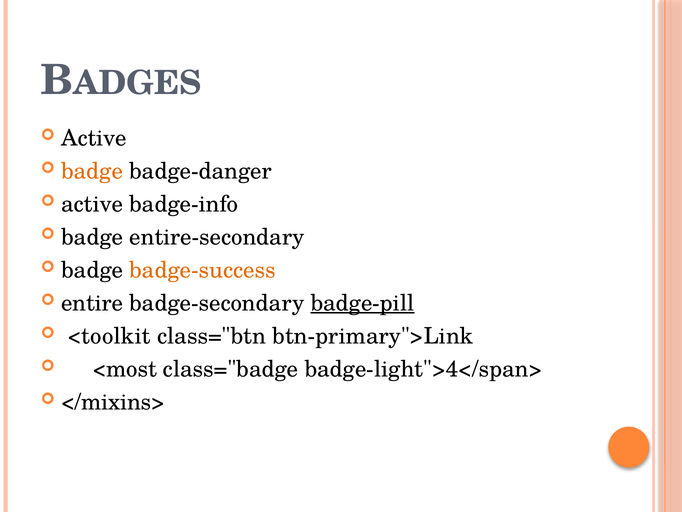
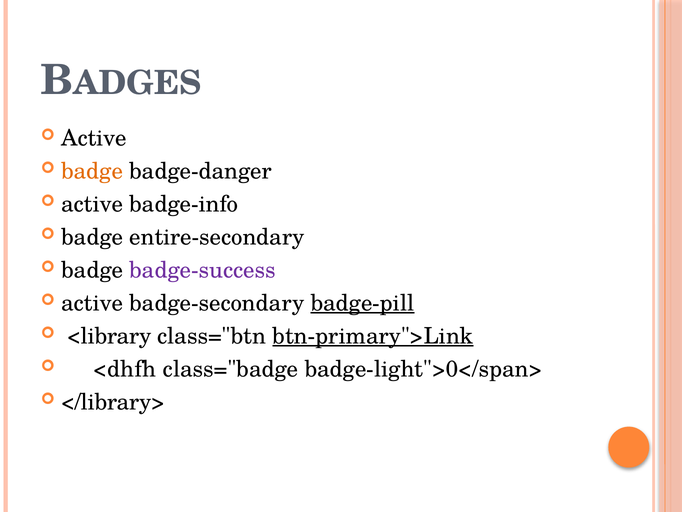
badge-success colour: orange -> purple (202, 270)
entire: entire -> active (92, 303)
<toolkit: <toolkit -> <library (109, 336)
btn-primary">Link underline: none -> present (373, 336)
<most: <most -> <dhfh (125, 369)
badge-light">4</span>: badge-light">4</span> -> badge-light">0</span> (423, 369)
</mixins>: </mixins> -> </library> (113, 402)
